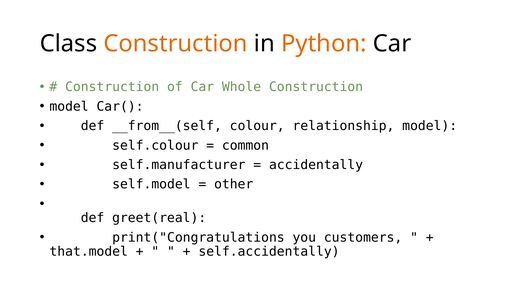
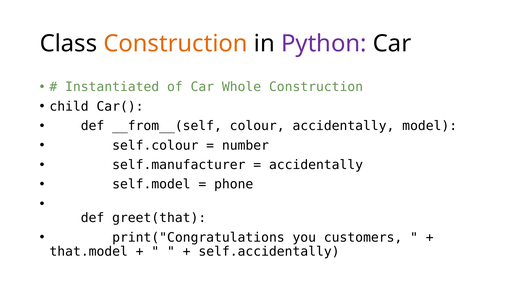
Python colour: orange -> purple (324, 44)
Construction: Construction -> Instantiated (112, 87)
model: model -> child (69, 106)
colour relationship: relationship -> accidentally (343, 126)
common: common -> number (245, 145)
other: other -> phone (234, 184)
greet(real: greet(real -> greet(that (159, 218)
